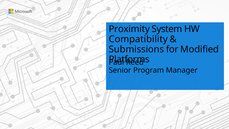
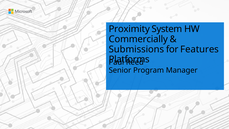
Compatibility: Compatibility -> Commercially (138, 39)
Modified: Modified -> Features (200, 49)
